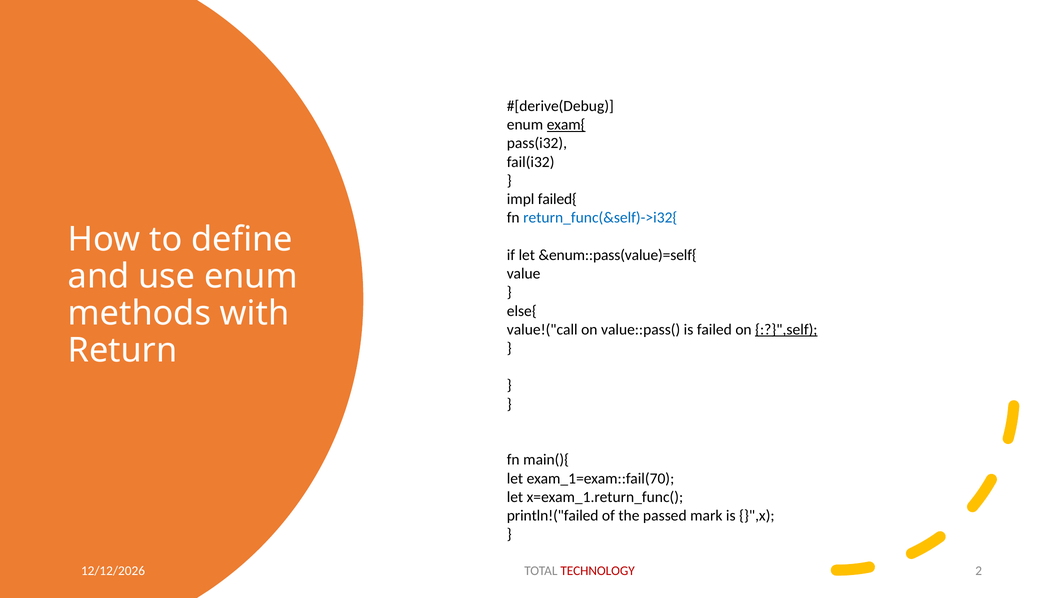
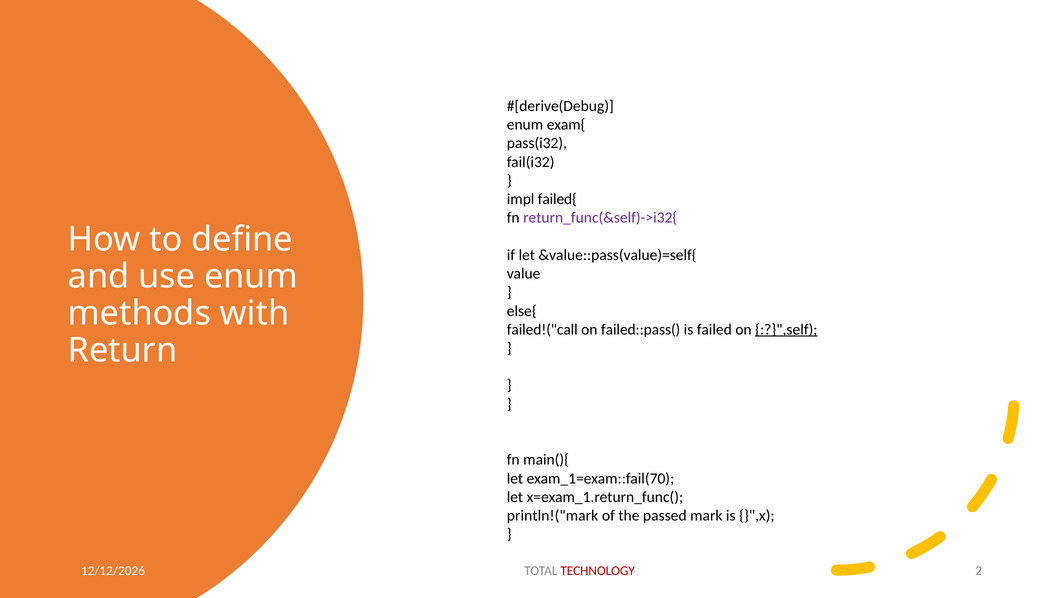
exam{ underline: present -> none (566, 125)
return_func(&self)->i32{ colour: blue -> purple (600, 218)
&enum::pass(value)=self{: &enum::pass(value)=self{ -> &value::pass(value)=self{ (618, 255)
value!("call: value!("call -> failed!("call (542, 329)
value::pass(: value::pass( -> failed::pass( (641, 329)
println!("failed: println!("failed -> println!("mark (553, 516)
